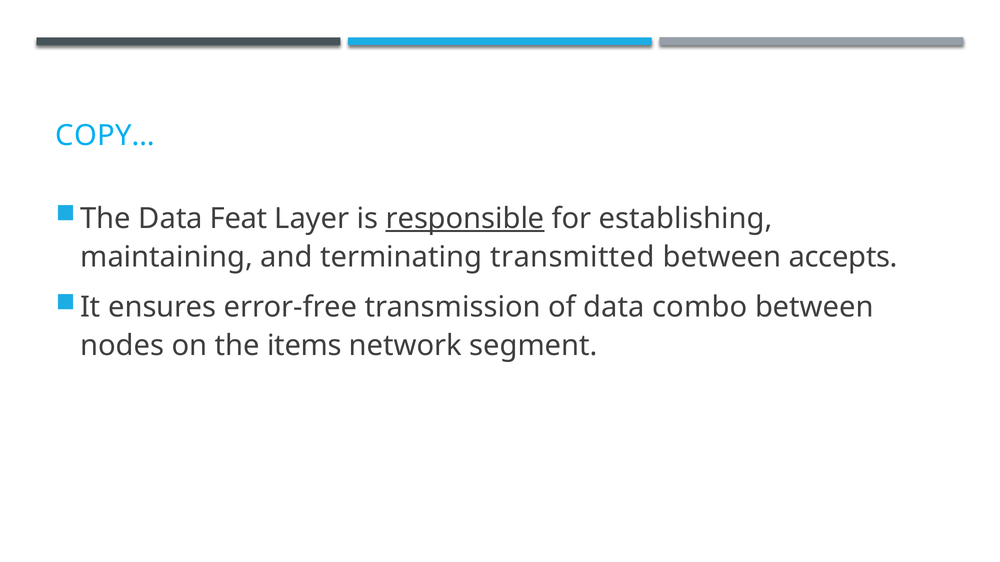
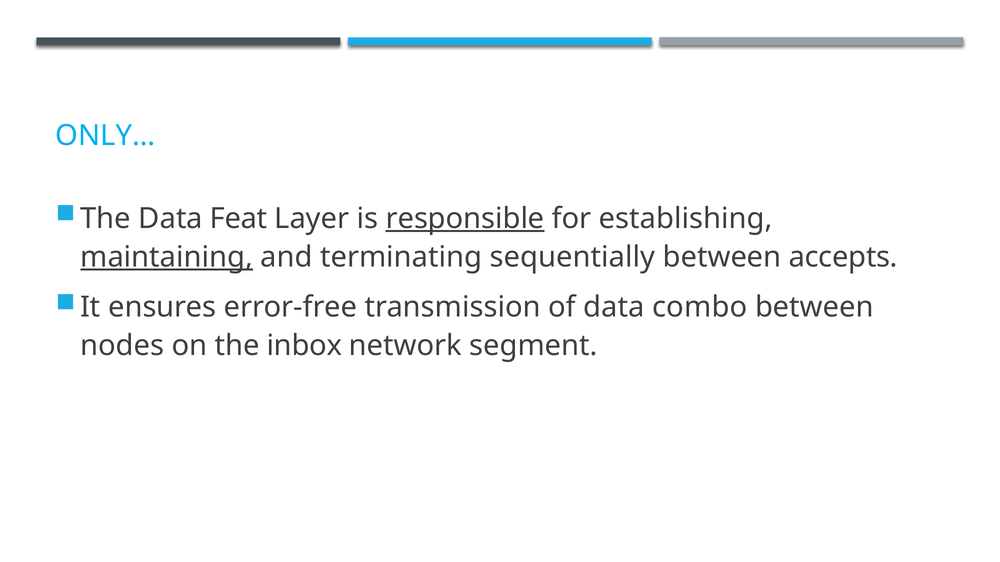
COPY…: COPY… -> ONLY… (105, 136)
maintaining underline: none -> present (167, 257)
transmitted: transmitted -> sequentially (573, 257)
items: items -> inbox (304, 346)
